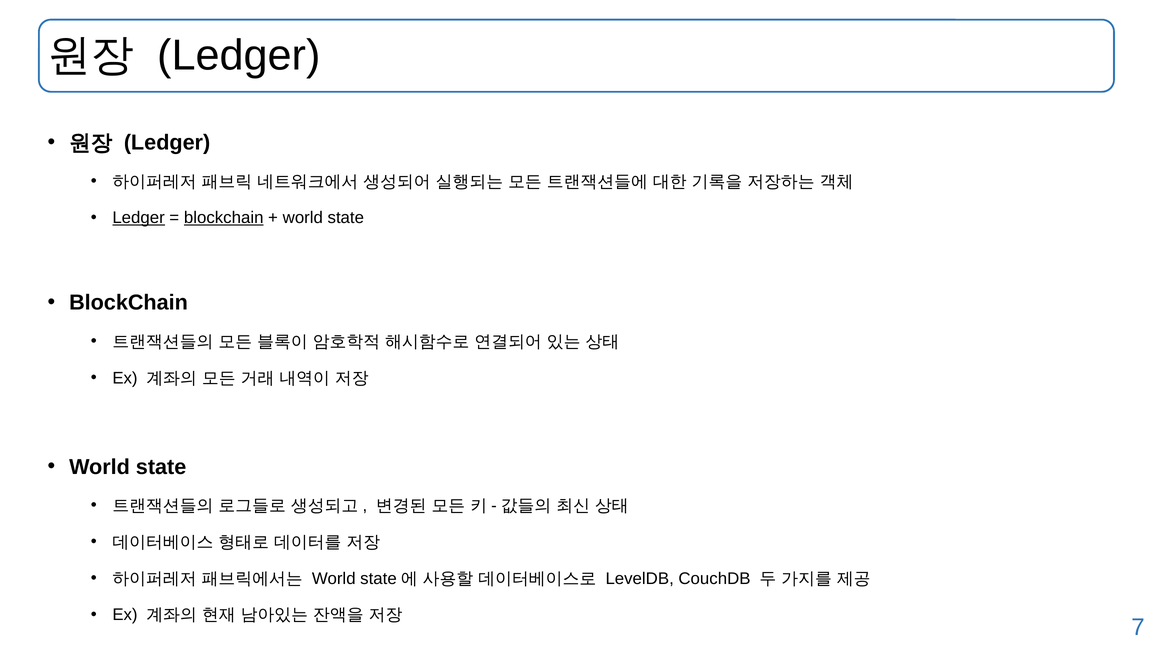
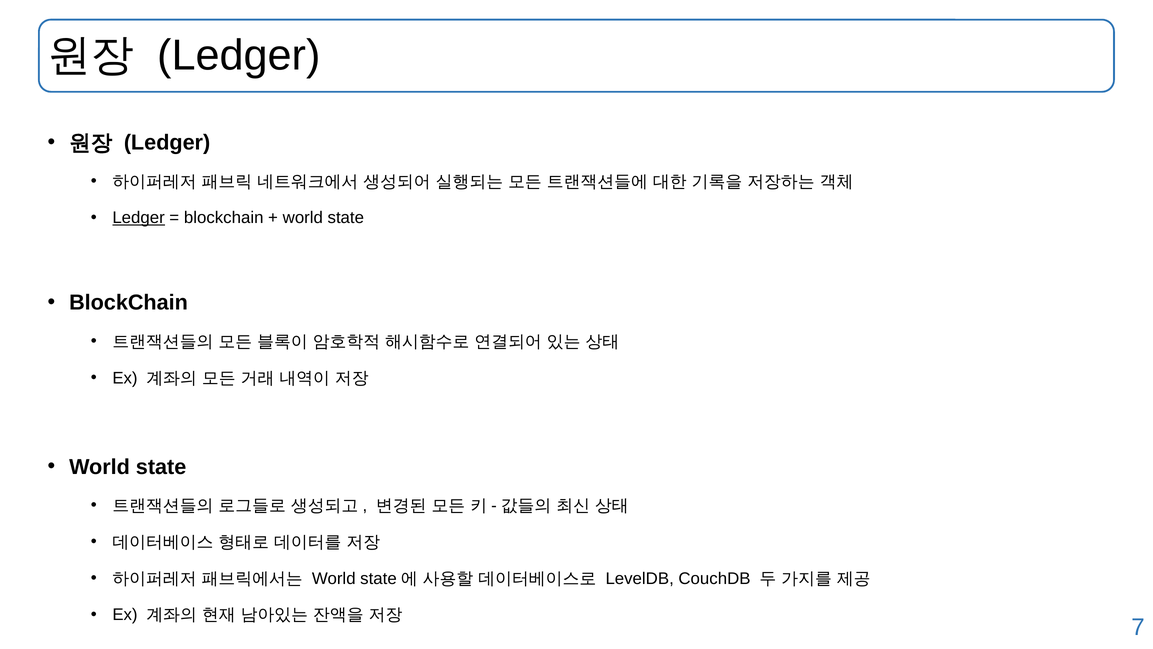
blockchain underline: present -> none (224, 218)
